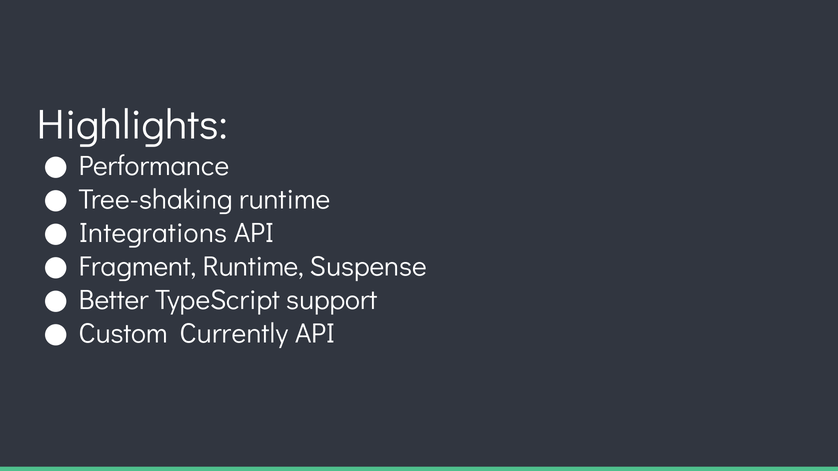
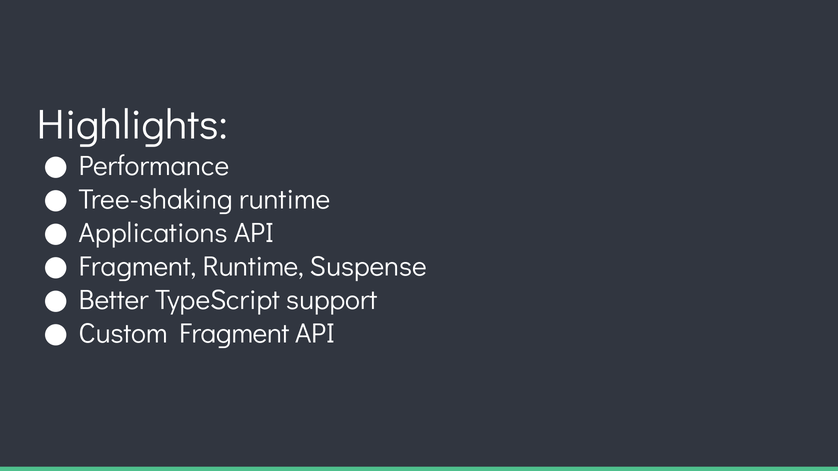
Integrations: Integrations -> Applications (153, 233)
Custom Currently: Currently -> Fragment (234, 334)
